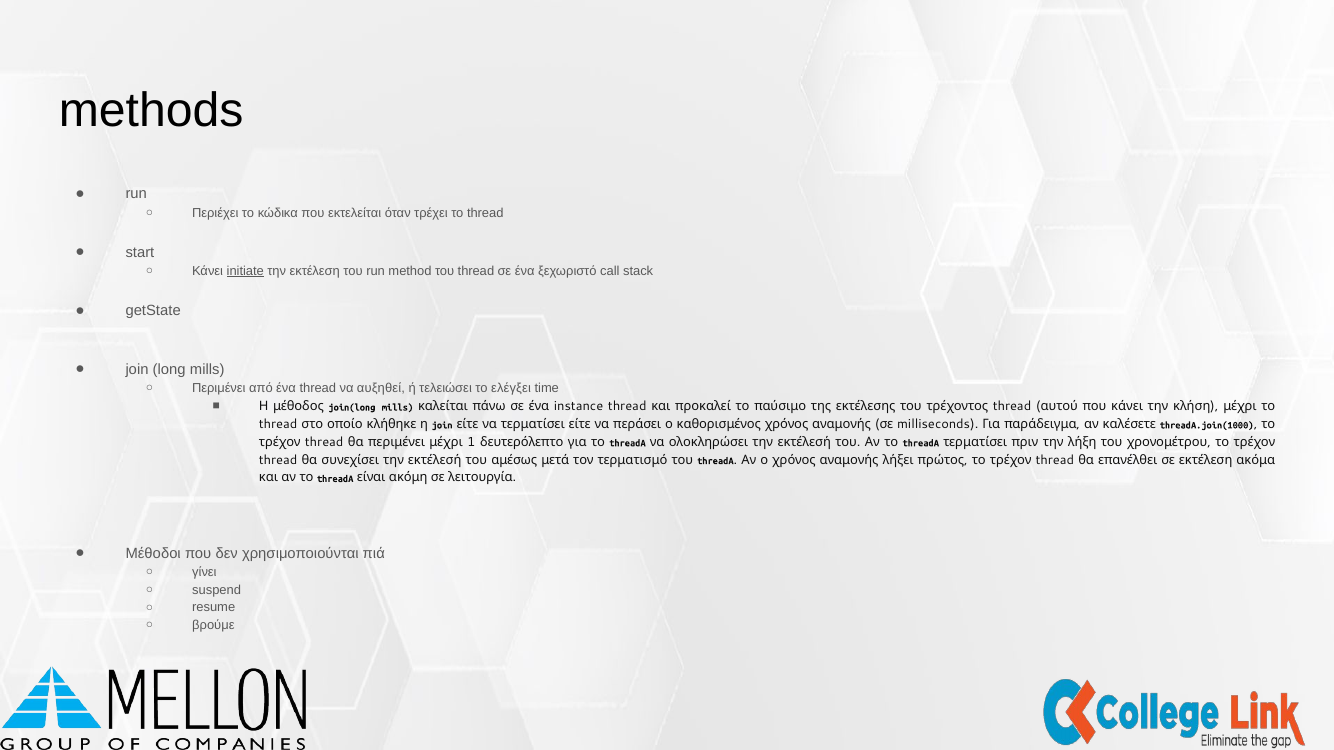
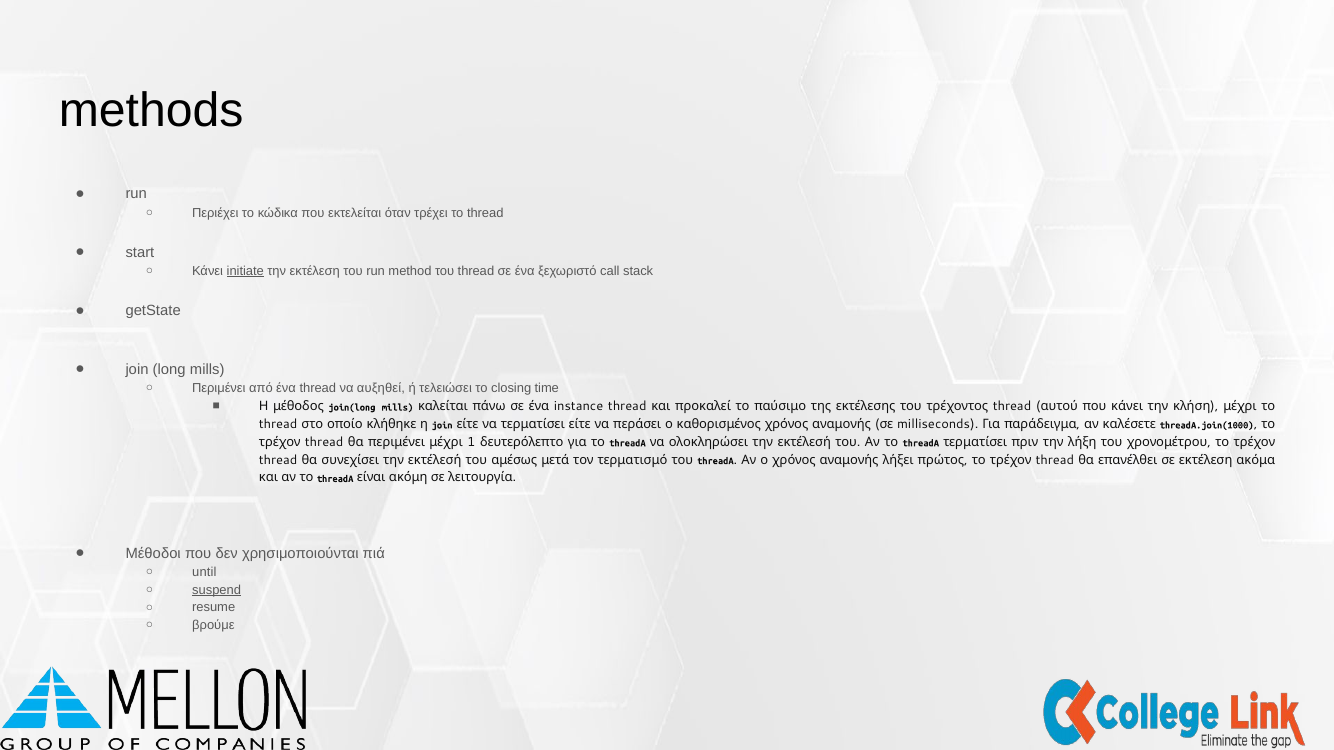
ελέγξει: ελέγξει -> closing (511, 389)
γίνει: γίνει -> until (204, 572)
suspend underline: none -> present (217, 590)
